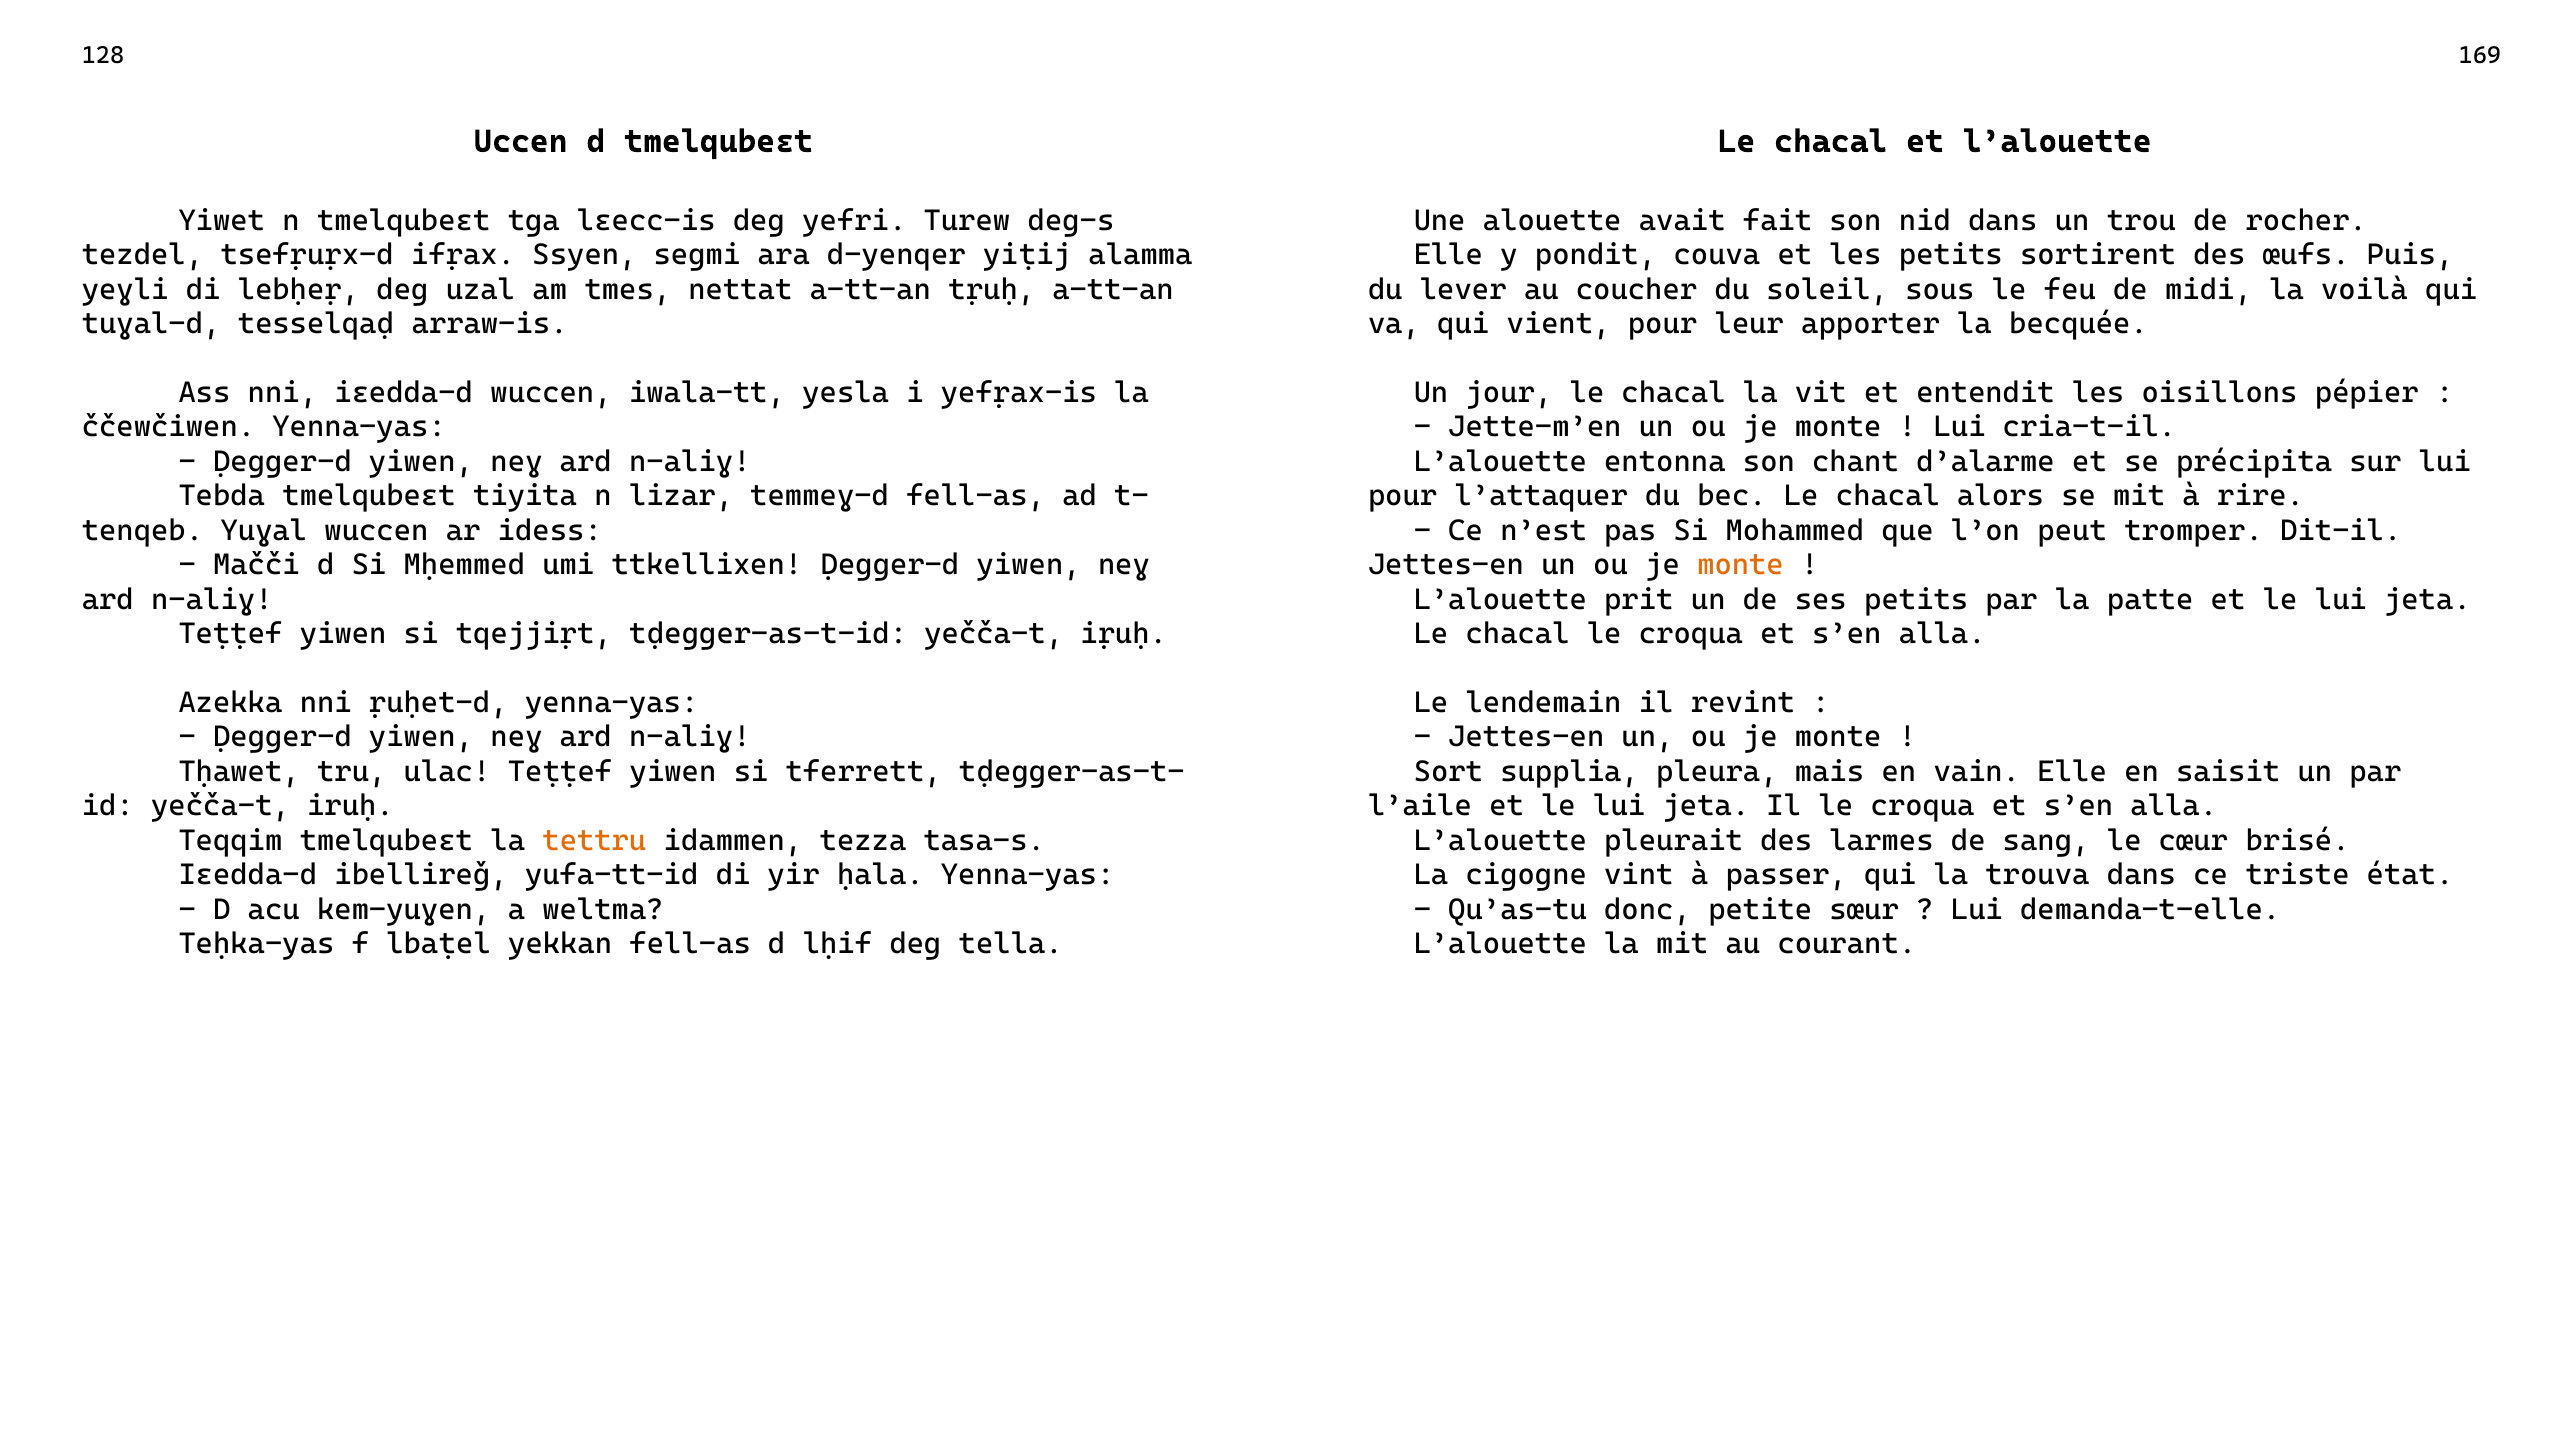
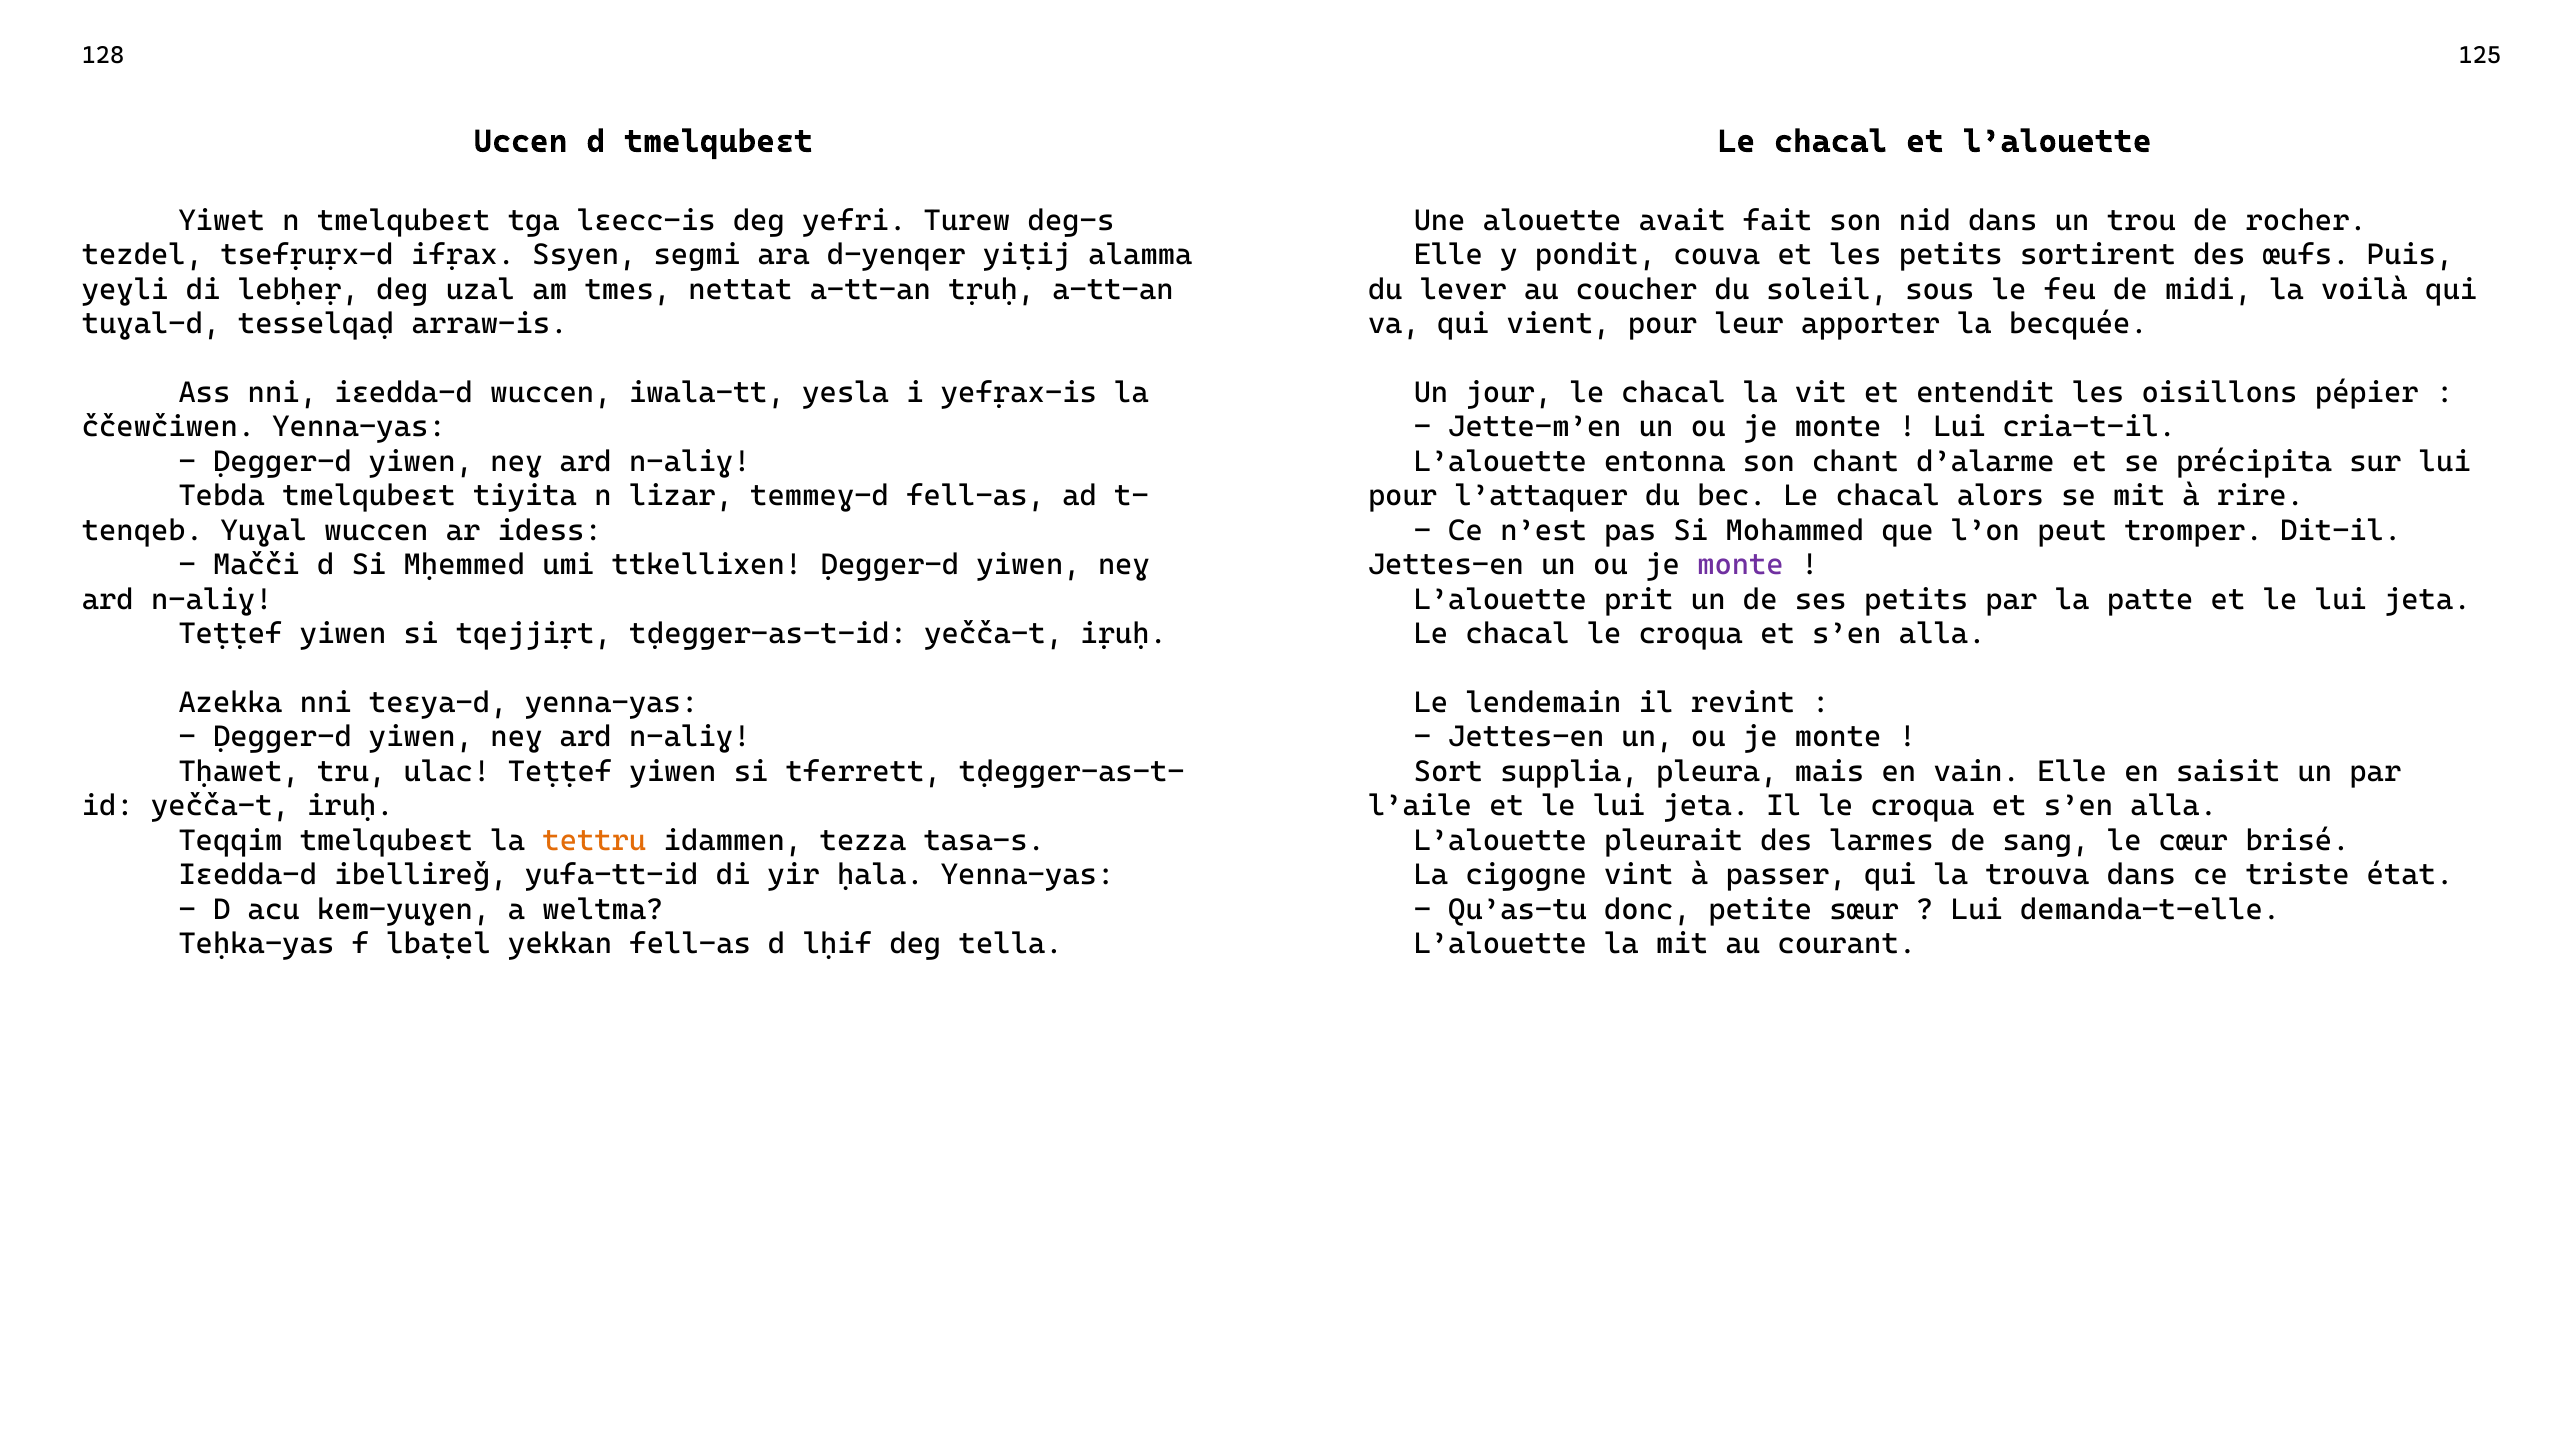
169: 169 -> 125 (2480, 56)
monte colour: orange -> purple (1741, 565)
ṛuḥet-d: ṛuḥet-d -> teɛya-d (438, 703)
